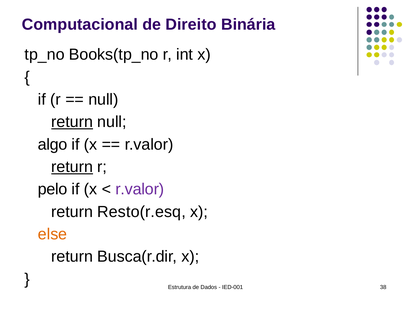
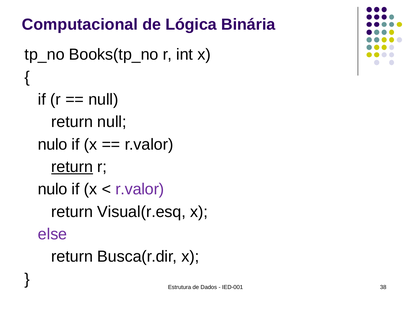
Direito: Direito -> Lógica (191, 24)
return underline: present -> none (72, 122)
algo: algo -> nulo (53, 144)
pelo: pelo -> nulo (53, 189)
Resto(r.esq: Resto(r.esq -> Visual(r.esq (142, 211)
else colour: orange -> purple (53, 234)
